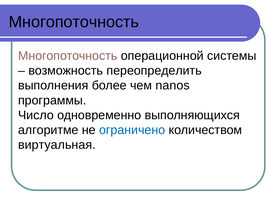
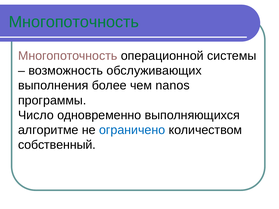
Многопоточность colour: black -> green (74, 22)
переопределить: переопределить -> обслуживающих (154, 71)
виртуальная: виртуальная -> собственный (57, 145)
